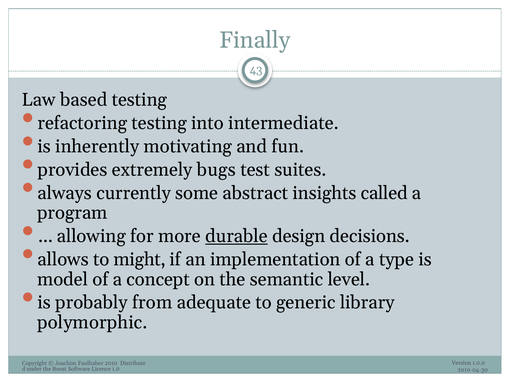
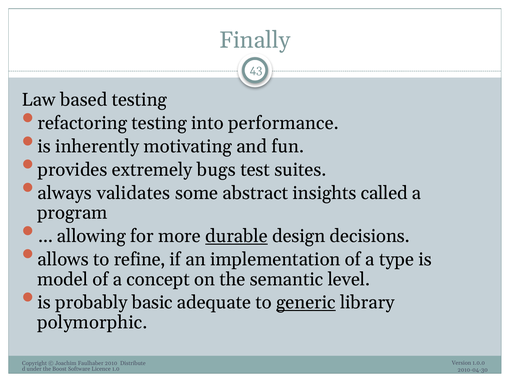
intermediate: intermediate -> performance (283, 123)
currently: currently -> validates (133, 193)
might: might -> refine (140, 260)
from: from -> basic (152, 303)
generic underline: none -> present (306, 303)
